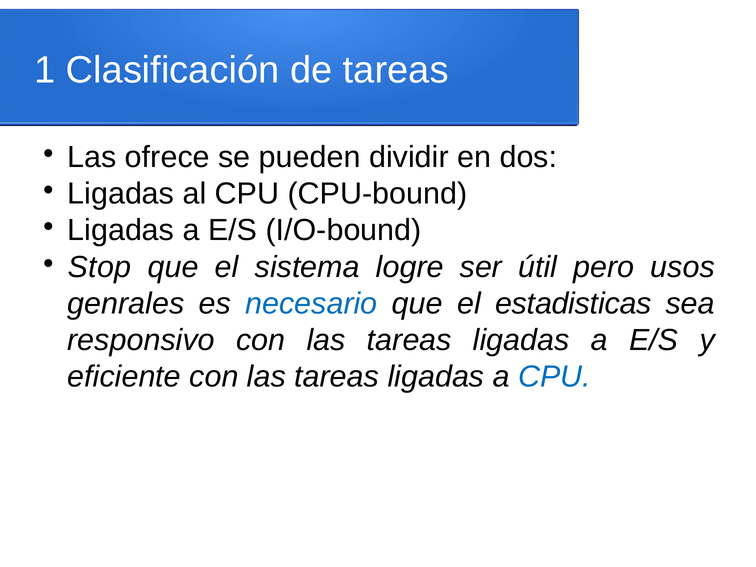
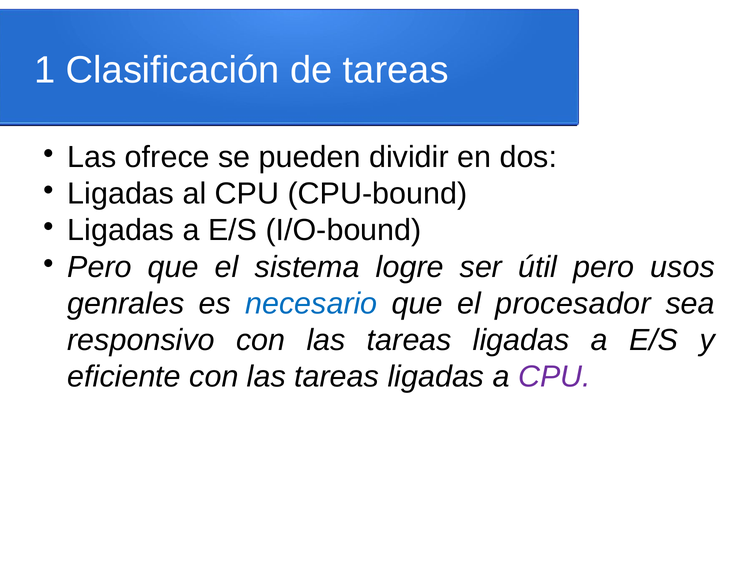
Stop: Stop -> Pero (100, 267)
estadisticas: estadisticas -> procesador (573, 304)
CPU colour: blue -> purple (555, 377)
